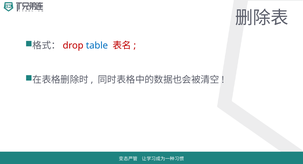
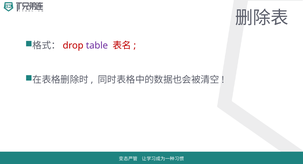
table colour: blue -> purple (97, 45)
